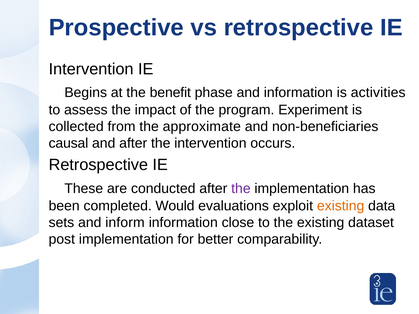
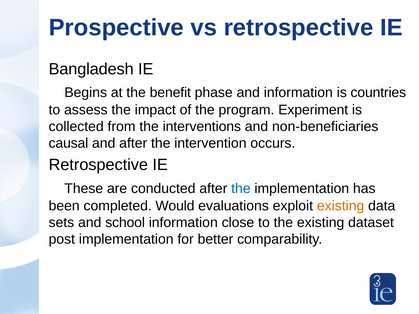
Intervention: Intervention -> Bangladesh (91, 69)
activities: activities -> countries (378, 93)
approximate: approximate -> interventions (202, 127)
the colour: purple -> blue (241, 189)
inform: inform -> school (125, 223)
